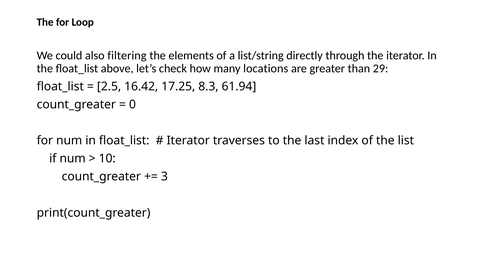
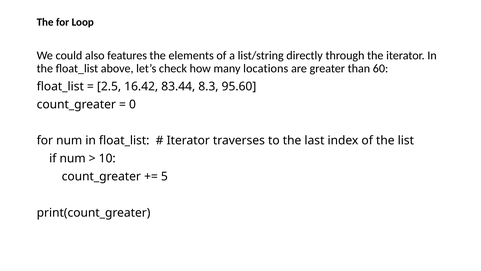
filtering: filtering -> features (127, 55)
29: 29 -> 60 (381, 68)
17.25: 17.25 -> 83.44 (178, 86)
61.94: 61.94 -> 95.60 (239, 86)
3: 3 -> 5 (164, 176)
